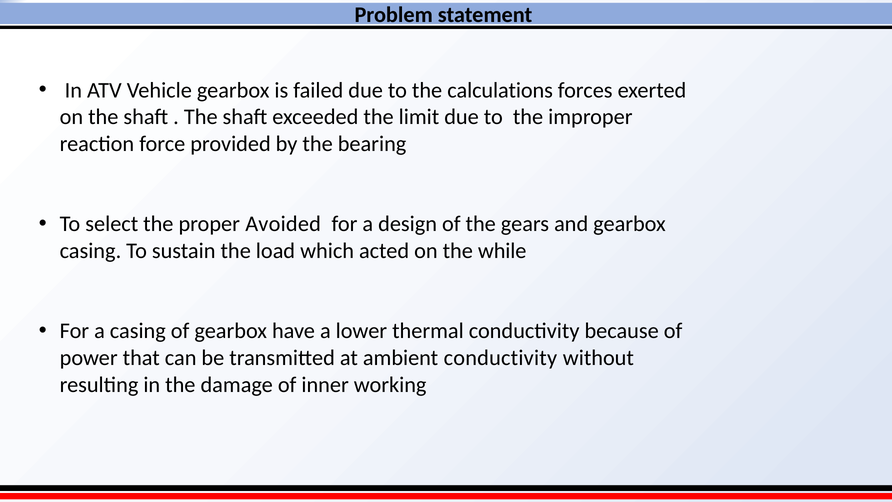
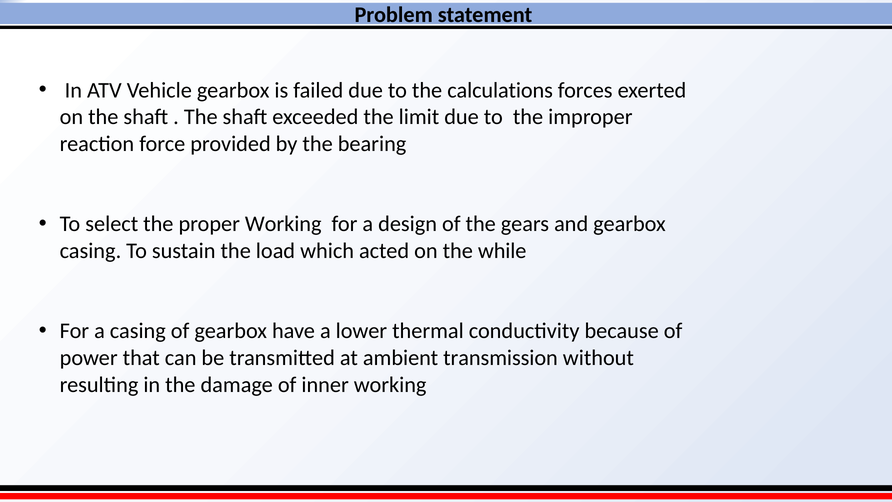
proper Avoided: Avoided -> Working (283, 224)
ambient conductivity: conductivity -> transmission (501, 358)
